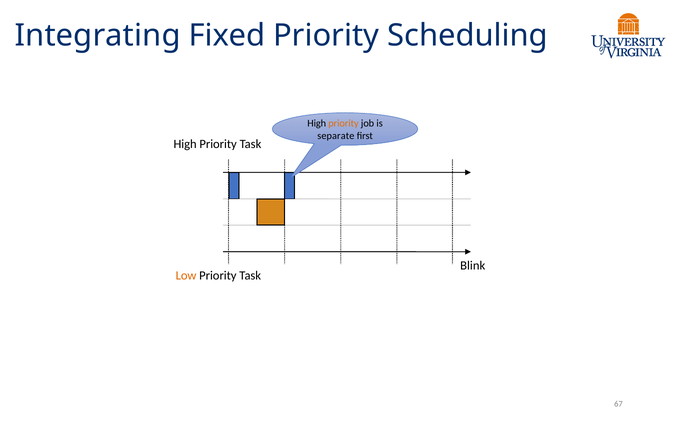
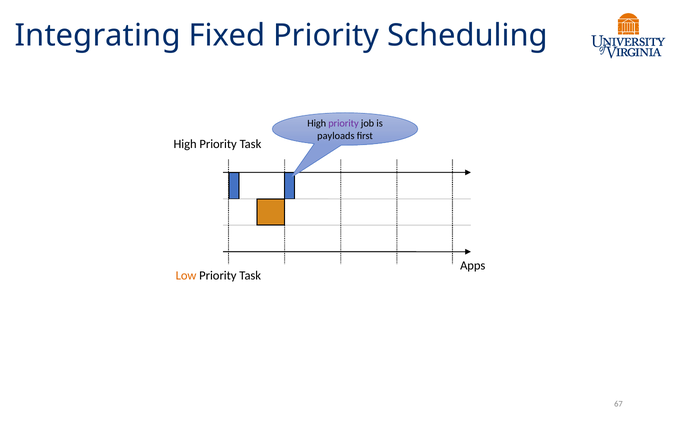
priority colour: orange -> purple (344, 123)
separate: separate -> payloads (336, 136)
Blink: Blink -> Apps (473, 265)
